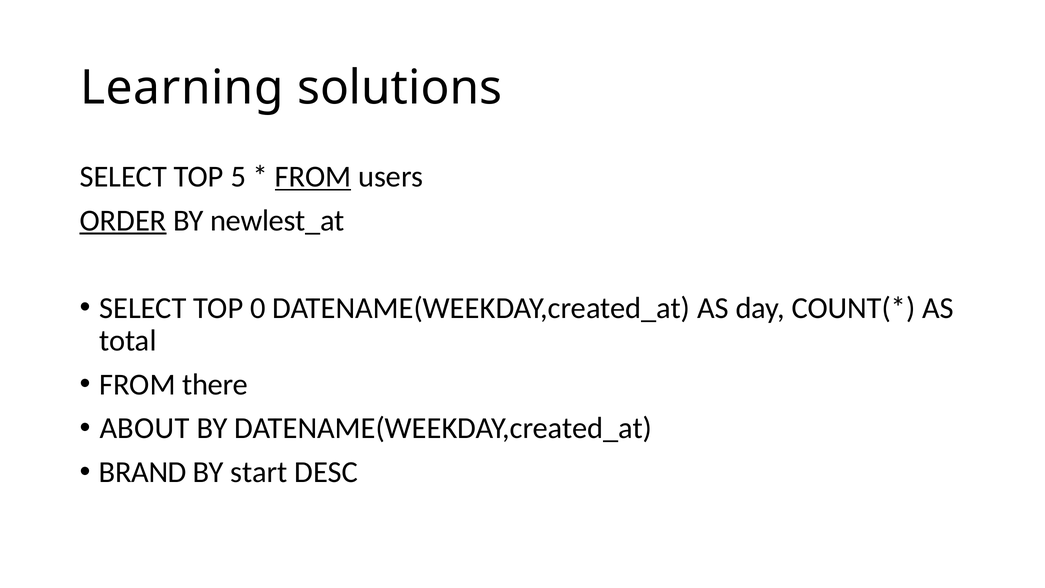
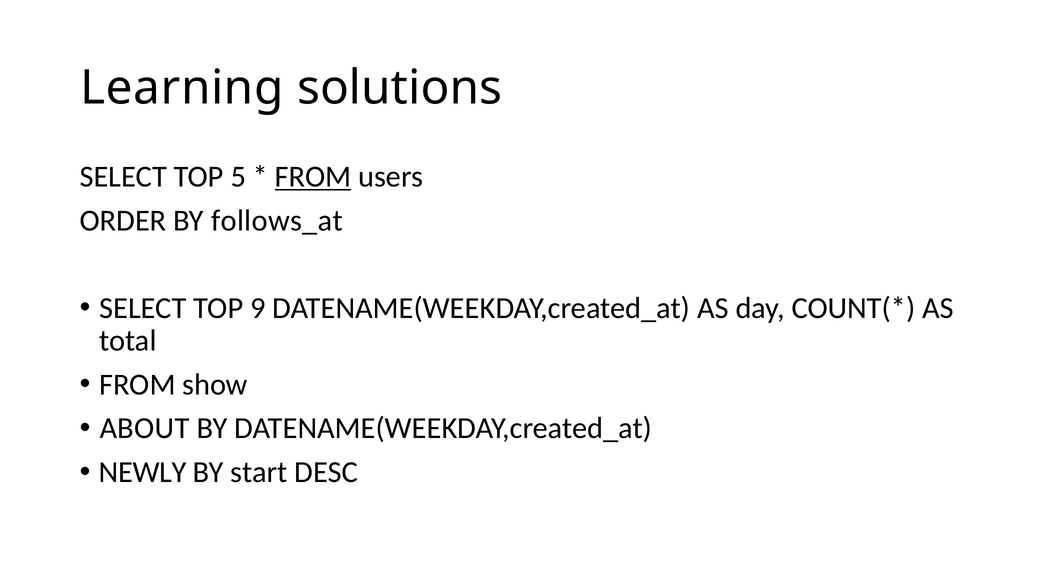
ORDER underline: present -> none (123, 220)
newlest_at: newlest_at -> follows_at (277, 220)
0: 0 -> 9 (258, 308)
there: there -> show (215, 384)
BRAND: BRAND -> NEWLY (143, 472)
